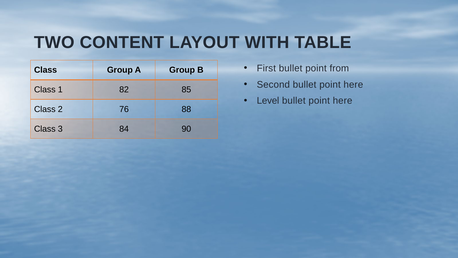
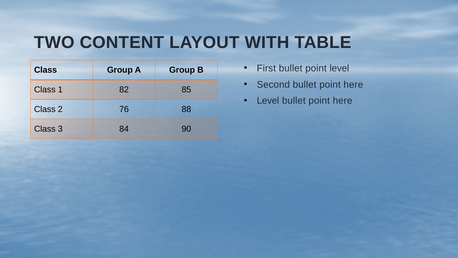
point from: from -> level (339, 68)
